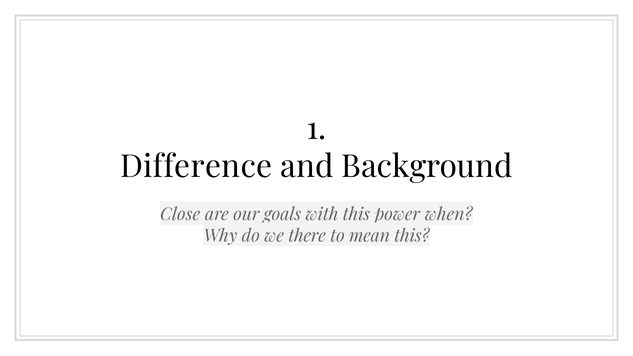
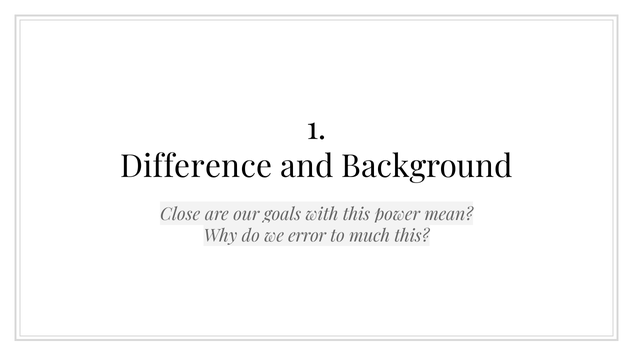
when: when -> mean (449, 215)
there: there -> error (307, 236)
mean: mean -> much (370, 236)
